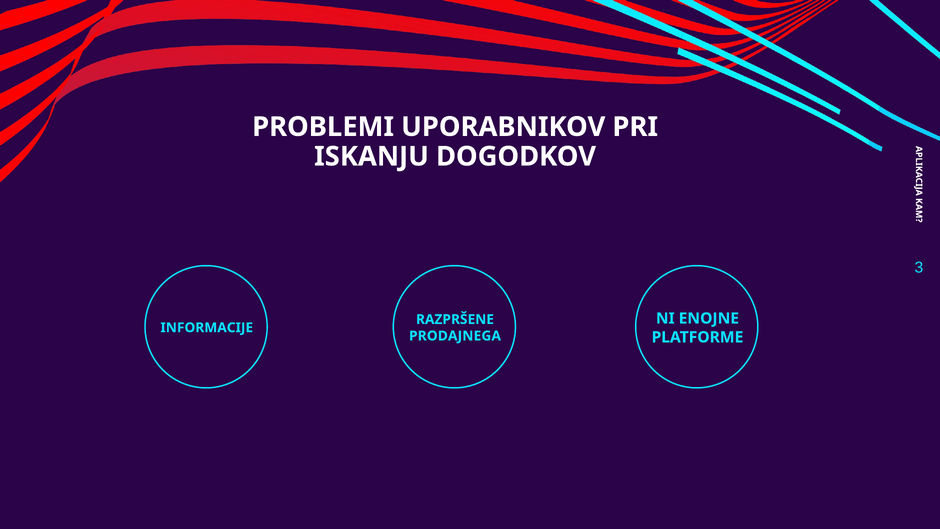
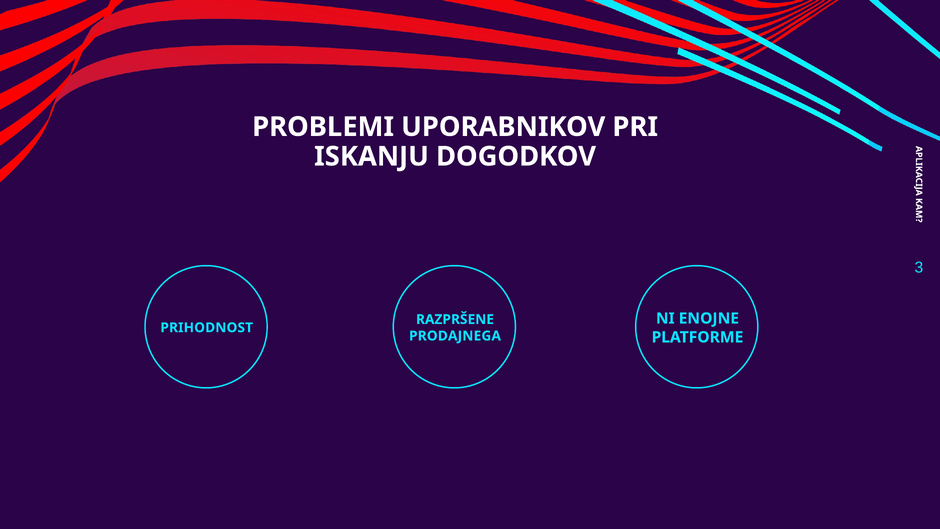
INFORMACIJE: INFORMACIJE -> PRIHODNOST (207, 328)
